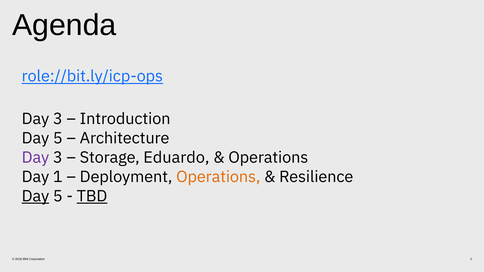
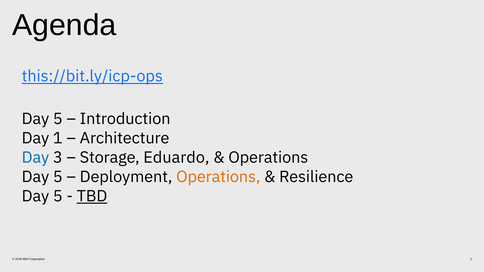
role://bit.ly/icp-ops: role://bit.ly/icp-ops -> this://bit.ly/icp-ops (92, 76)
3: 3 -> 5 (58, 119)
5: 5 -> 1 (58, 138)
Day colour: purple -> blue (35, 158)
1: 1 -> 5 (58, 177)
Day underline: present -> none (35, 196)
